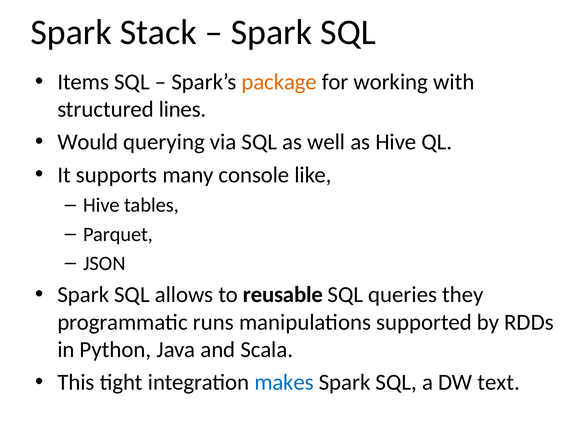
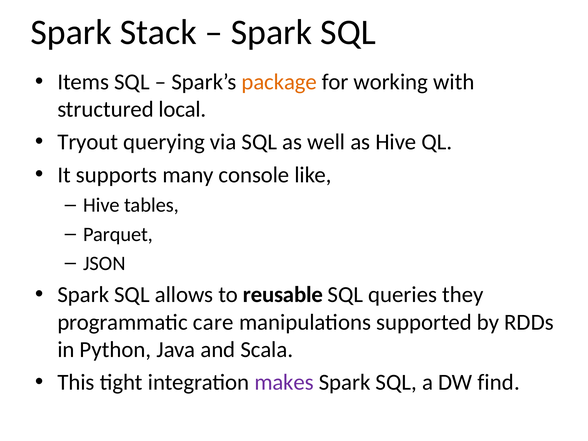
lines: lines -> local (183, 109)
Would: Would -> Tryout (88, 142)
runs: runs -> care (213, 322)
makes colour: blue -> purple (284, 382)
text: text -> find (499, 382)
